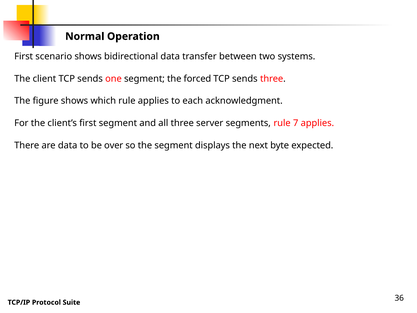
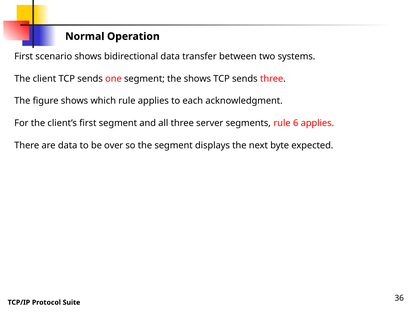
the forced: forced -> shows (197, 79)
7: 7 -> 6 (296, 123)
